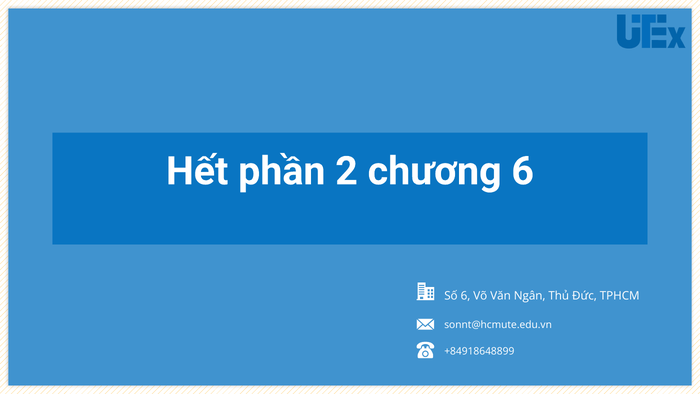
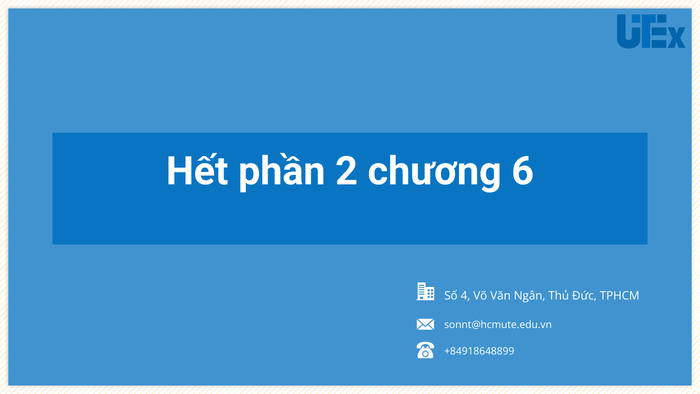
Số 6: 6 -> 4 (465, 296)
